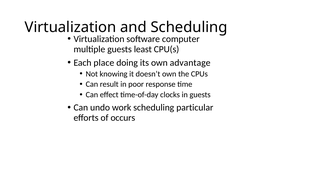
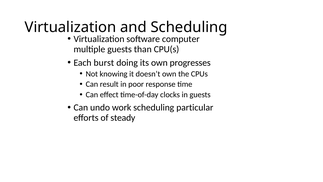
least: least -> than (143, 49)
place: place -> burst (104, 63)
advantage: advantage -> progresses (190, 63)
occurs: occurs -> steady (123, 118)
